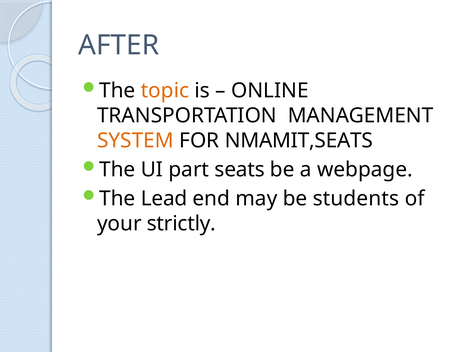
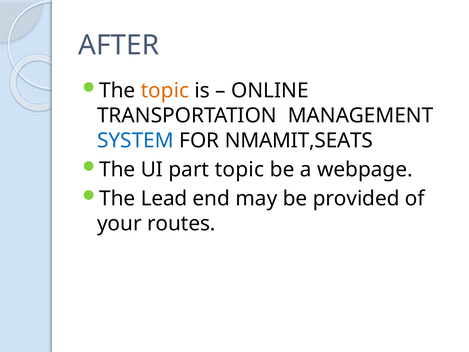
SYSTEM colour: orange -> blue (135, 141)
part seats: seats -> topic (239, 170)
students: students -> provided (356, 199)
strictly: strictly -> routes (181, 224)
